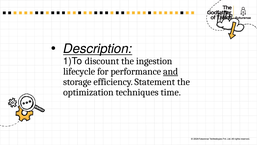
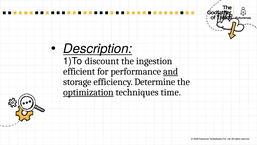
lifecycle: lifecycle -> efficient (79, 71)
Statement: Statement -> Determine (155, 82)
optimization underline: none -> present (88, 92)
